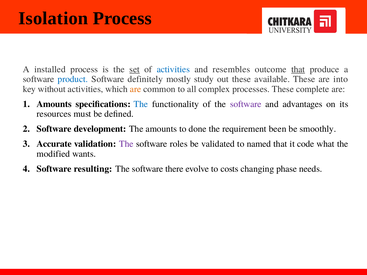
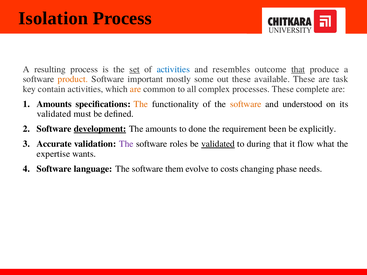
installed: installed -> resulting (50, 69)
product colour: blue -> orange (73, 79)
definitely: definitely -> important (145, 79)
study: study -> some (204, 79)
into: into -> task (341, 79)
without: without -> contain (52, 89)
The colour: blue -> orange (141, 104)
software colour: purple -> orange (246, 104)
advantages: advantages -> understood (303, 104)
resources: resources -> validated (54, 114)
development underline: none -> present (100, 129)
smoothly: smoothly -> explicitly (318, 129)
validated underline: none -> present (218, 144)
named: named -> during (259, 144)
code: code -> flow (306, 144)
modified: modified -> expertise (53, 154)
resulting: resulting -> language (93, 169)
there: there -> them (174, 169)
